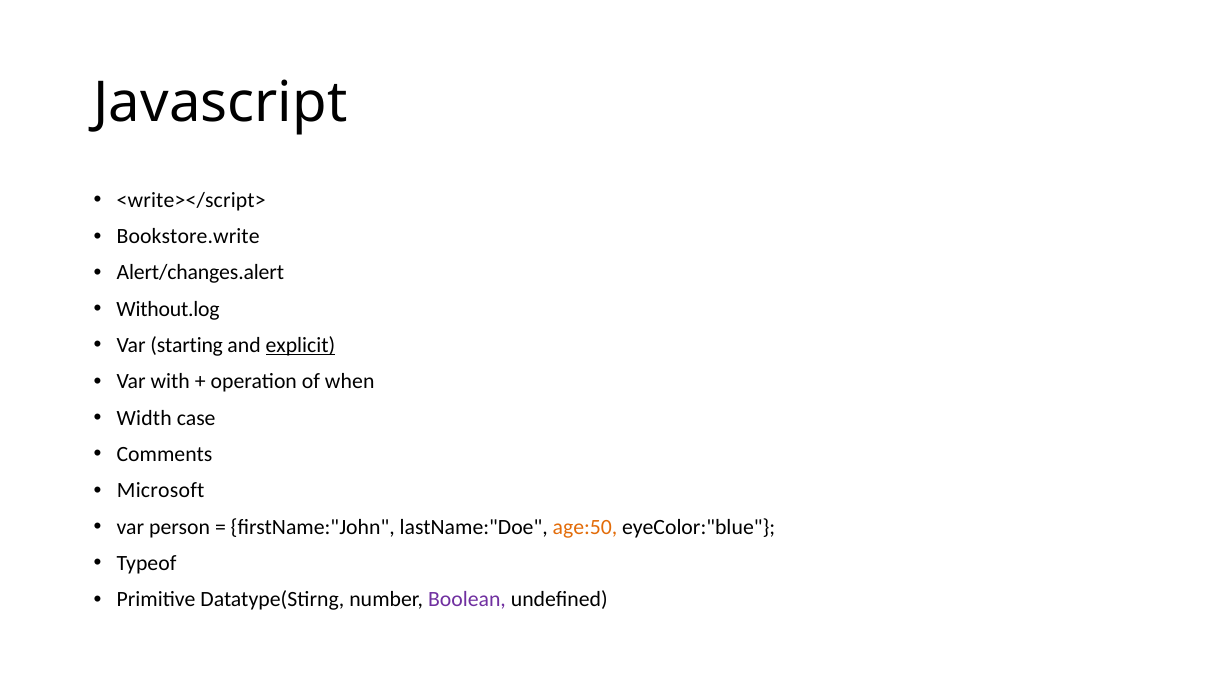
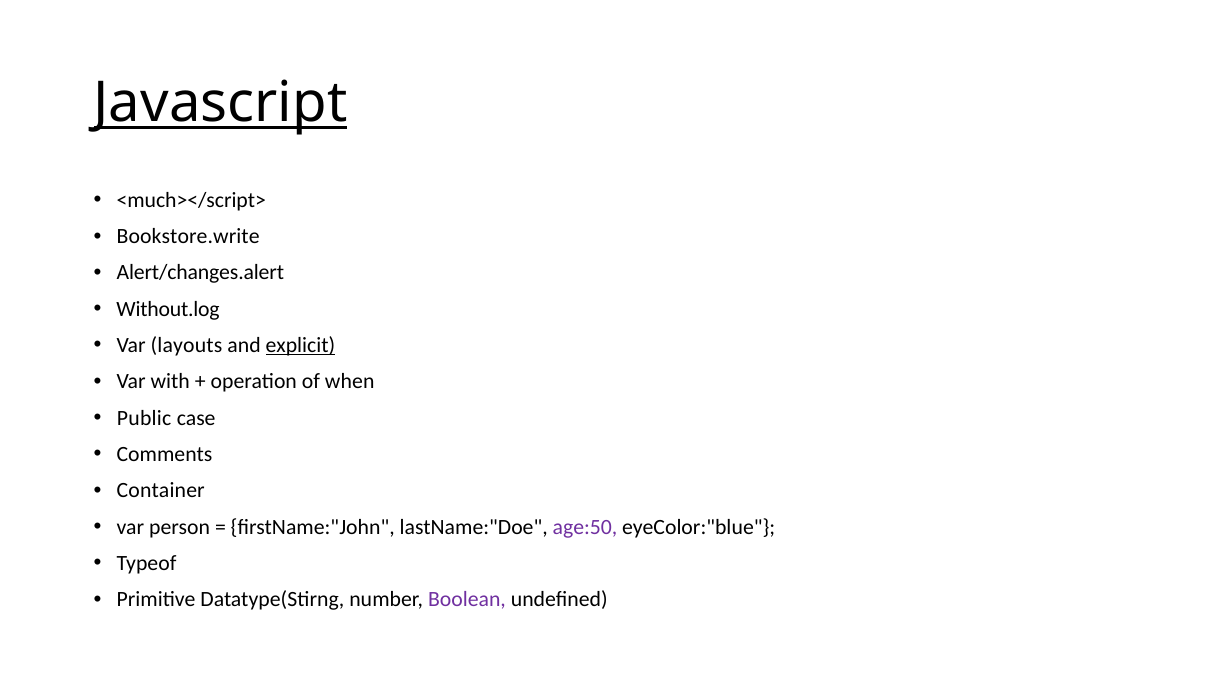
Javascript underline: none -> present (220, 103)
<write></script>: <write></script> -> <much></script> (191, 200)
starting: starting -> layouts (187, 345)
Width: Width -> Public (144, 418)
Microsoft: Microsoft -> Container (161, 490)
age:50 colour: orange -> purple (585, 527)
